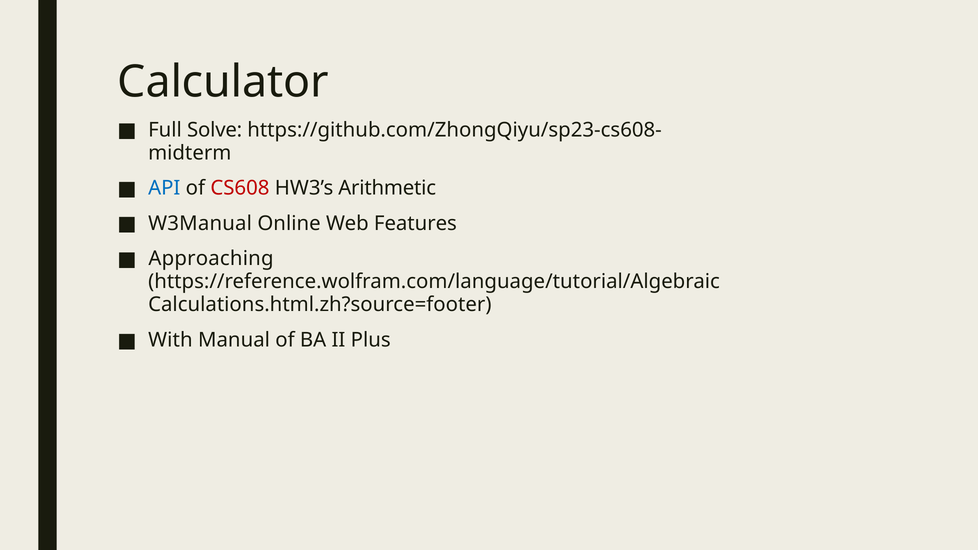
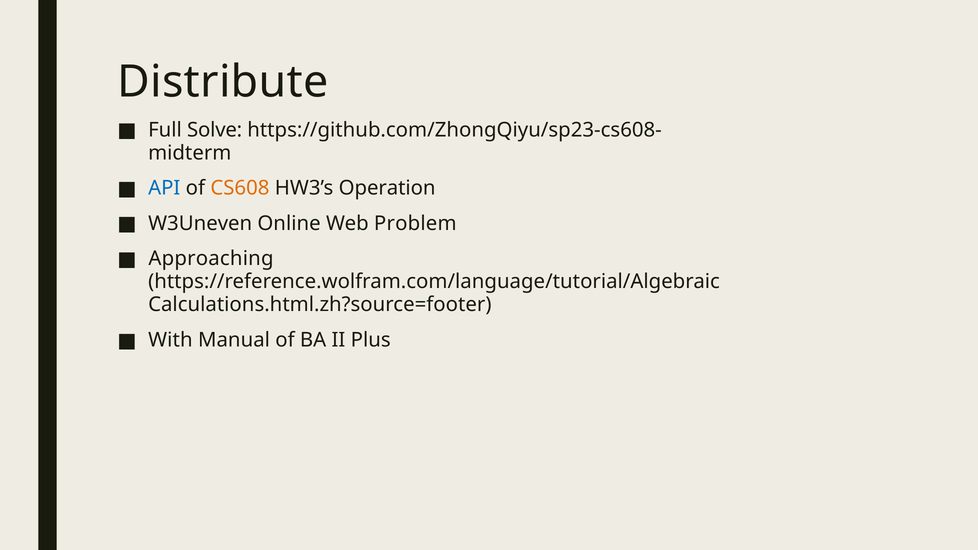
Calculator: Calculator -> Distribute (223, 82)
CS608 colour: red -> orange (240, 188)
Arithmetic: Arithmetic -> Operation (387, 188)
W3Manual: W3Manual -> W3Uneven (200, 224)
Features: Features -> Problem (415, 224)
